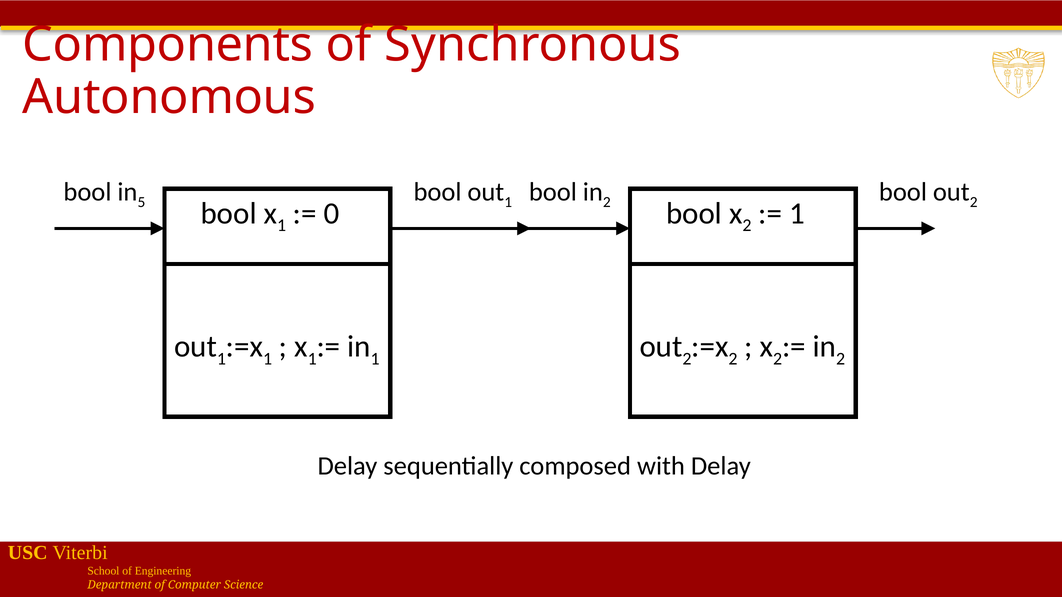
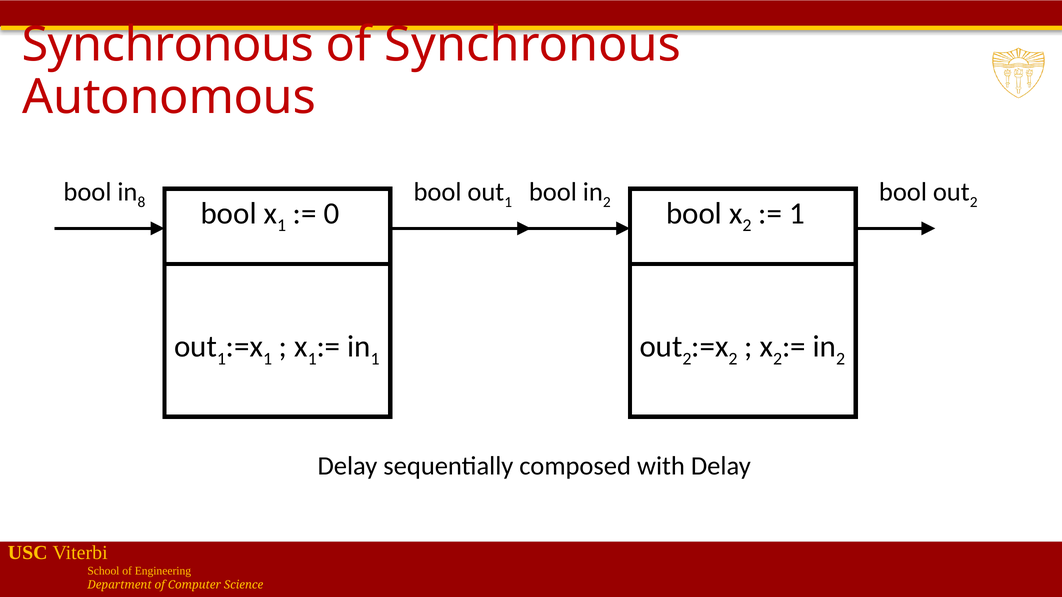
Components: Components -> Synchronous (168, 45)
5: 5 -> 8 (141, 202)
